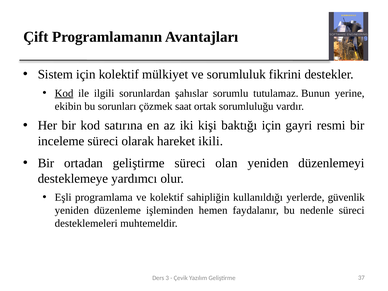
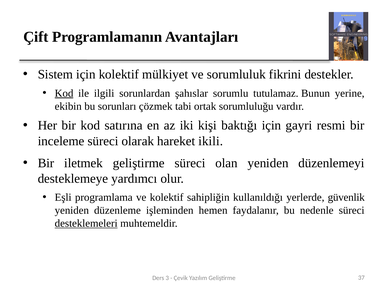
saat: saat -> tabi (183, 106)
ortadan: ortadan -> iletmek (84, 163)
desteklemeleri underline: none -> present (86, 223)
